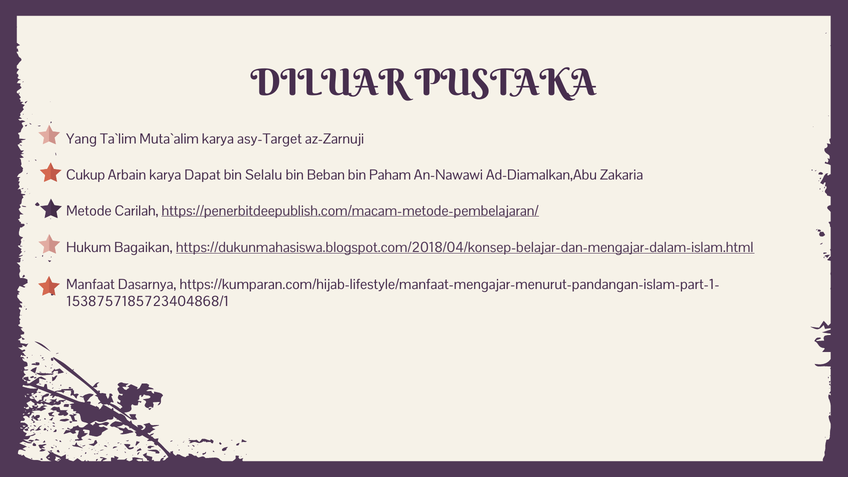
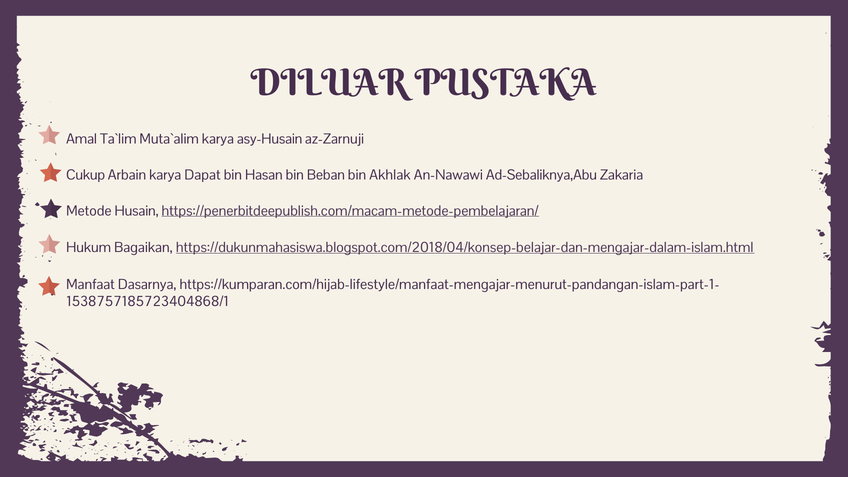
Yang: Yang -> Amal (82, 139)
asy-Target: asy-Target -> asy-Husain (270, 139)
Selalu: Selalu -> Hasan (264, 175)
Paham: Paham -> Akhlak (390, 175)
Ad-Diamalkan,Abu: Ad-Diamalkan,Abu -> Ad-Sebaliknya,Abu (541, 175)
Carilah: Carilah -> Husain (137, 211)
